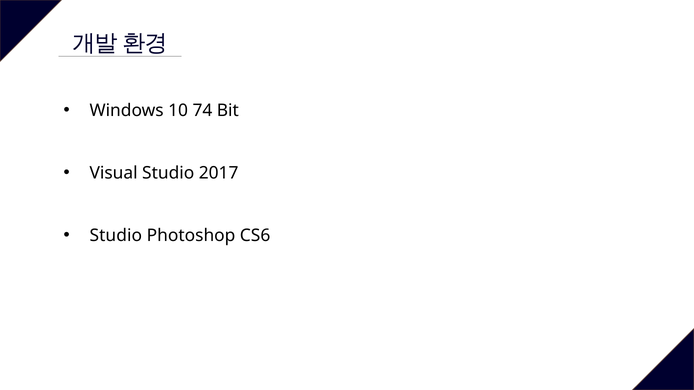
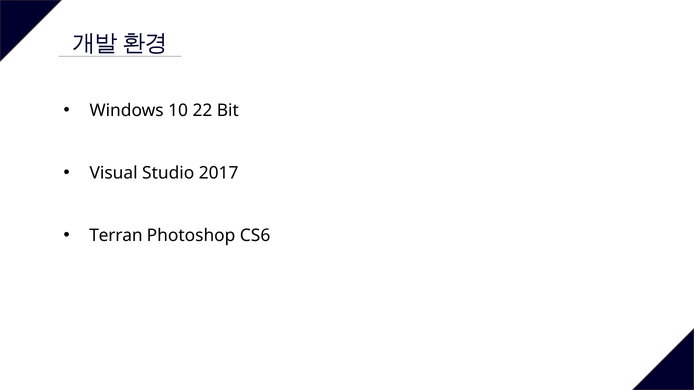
74: 74 -> 22 (202, 111)
Studio: Studio -> Terran (116, 236)
